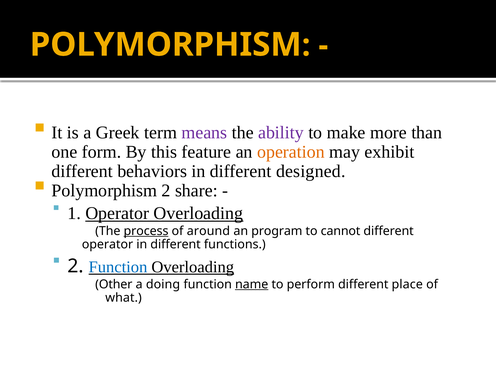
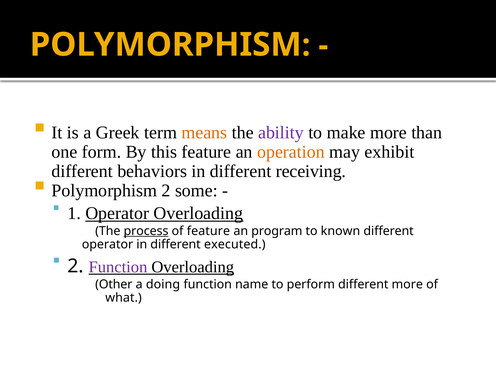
means colour: purple -> orange (204, 133)
designed: designed -> receiving (311, 171)
share: share -> some (196, 191)
of around: around -> feature (208, 231)
cannot: cannot -> known (340, 231)
functions: functions -> executed (235, 244)
Function colour: blue -> purple (118, 267)
name underline: present -> none (252, 284)
different place: place -> more (407, 284)
